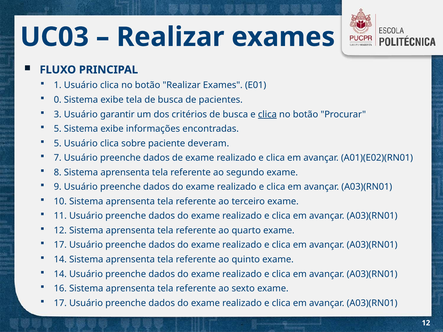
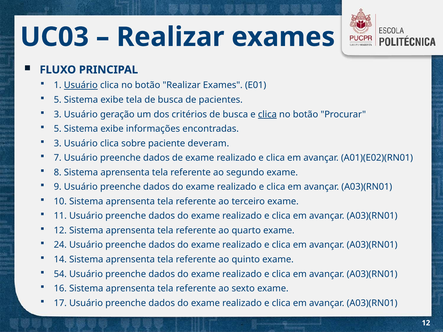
Usuário underline: none -> present (81, 85)
0: 0 -> 5 (58, 100)
garantir: garantir -> geração (117, 114)
5: 5 -> 3 (58, 143)
17: 17 -> 24 (60, 245)
14: 14 -> 54 (60, 274)
